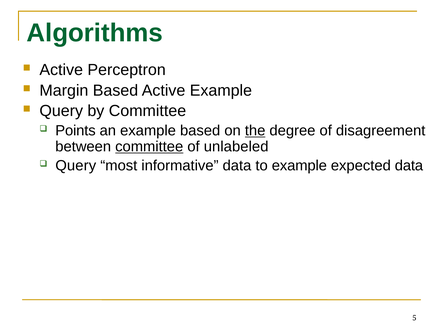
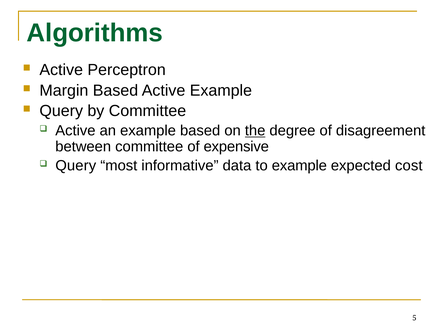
Points: Points -> Active (75, 130)
committee underline: present -> none (149, 146)
unlabeled: unlabeled -> expensive (236, 146)
expected data: data -> cost (409, 165)
